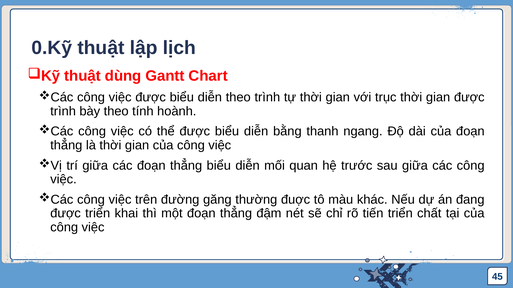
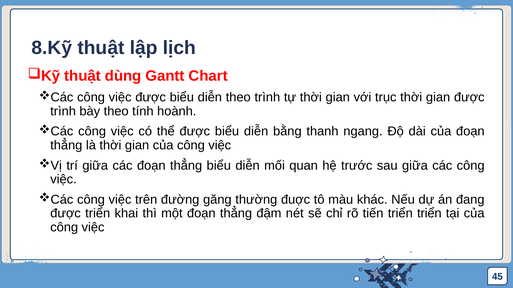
0.Kỹ: 0.Kỹ -> 8.Kỹ (52, 48)
triển chất: chất -> triển (429, 214)
